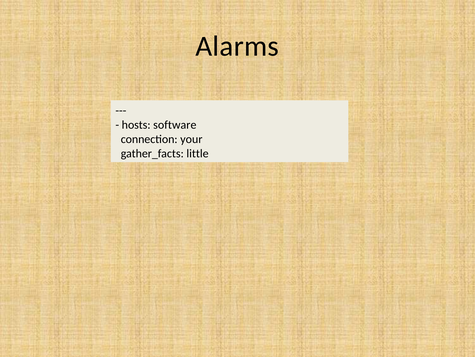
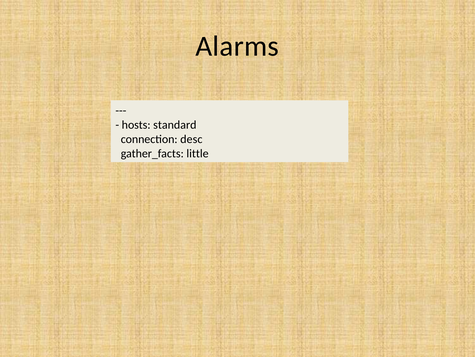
software: software -> standard (175, 125)
your: your -> desc (191, 139)
